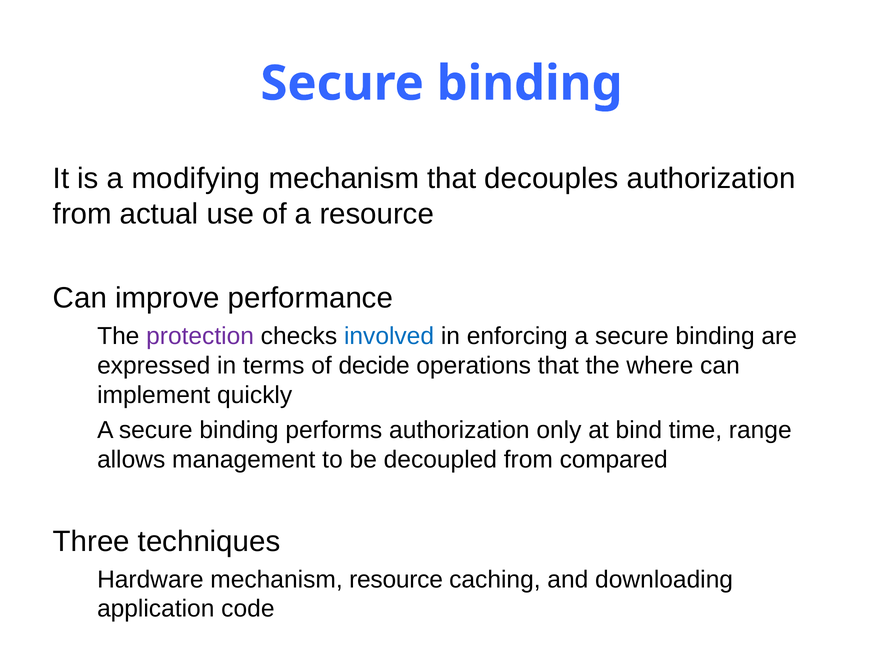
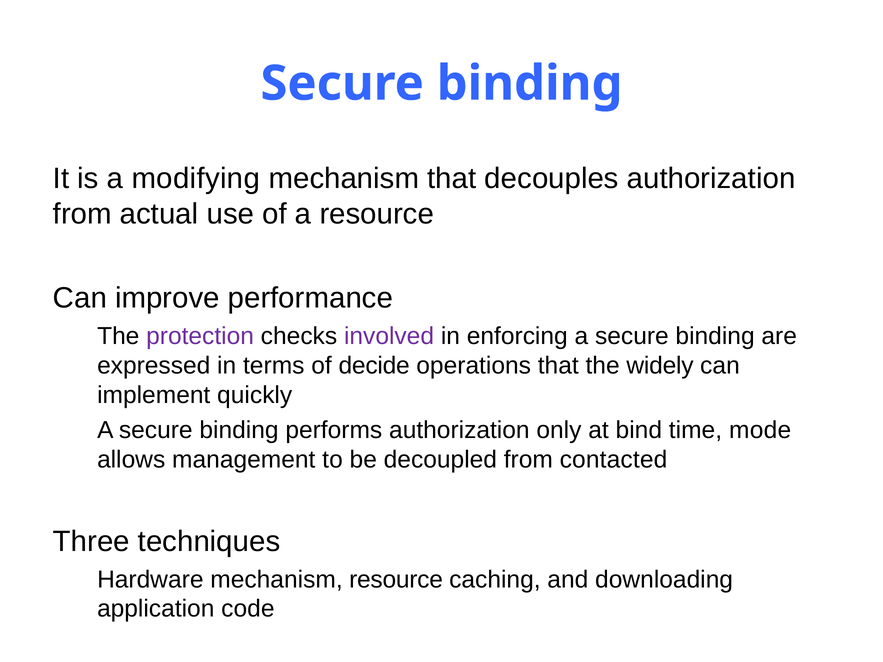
involved colour: blue -> purple (389, 336)
where: where -> widely (660, 366)
range: range -> mode (760, 431)
compared: compared -> contacted (614, 460)
